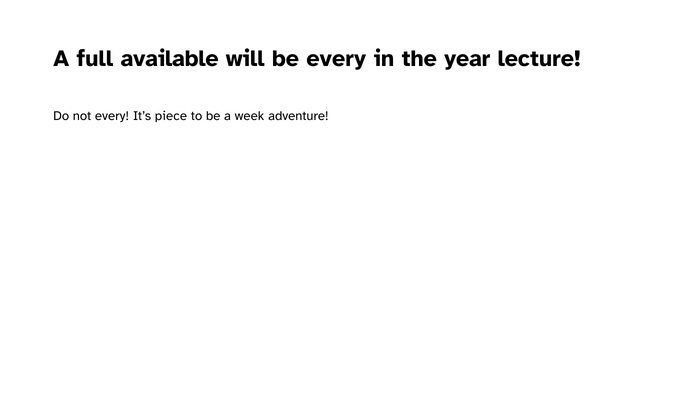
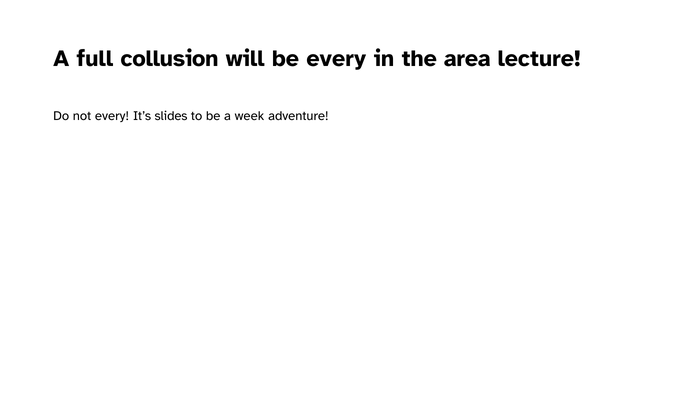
available: available -> collusion (170, 59)
year: year -> area (467, 59)
piece: piece -> slides (171, 116)
